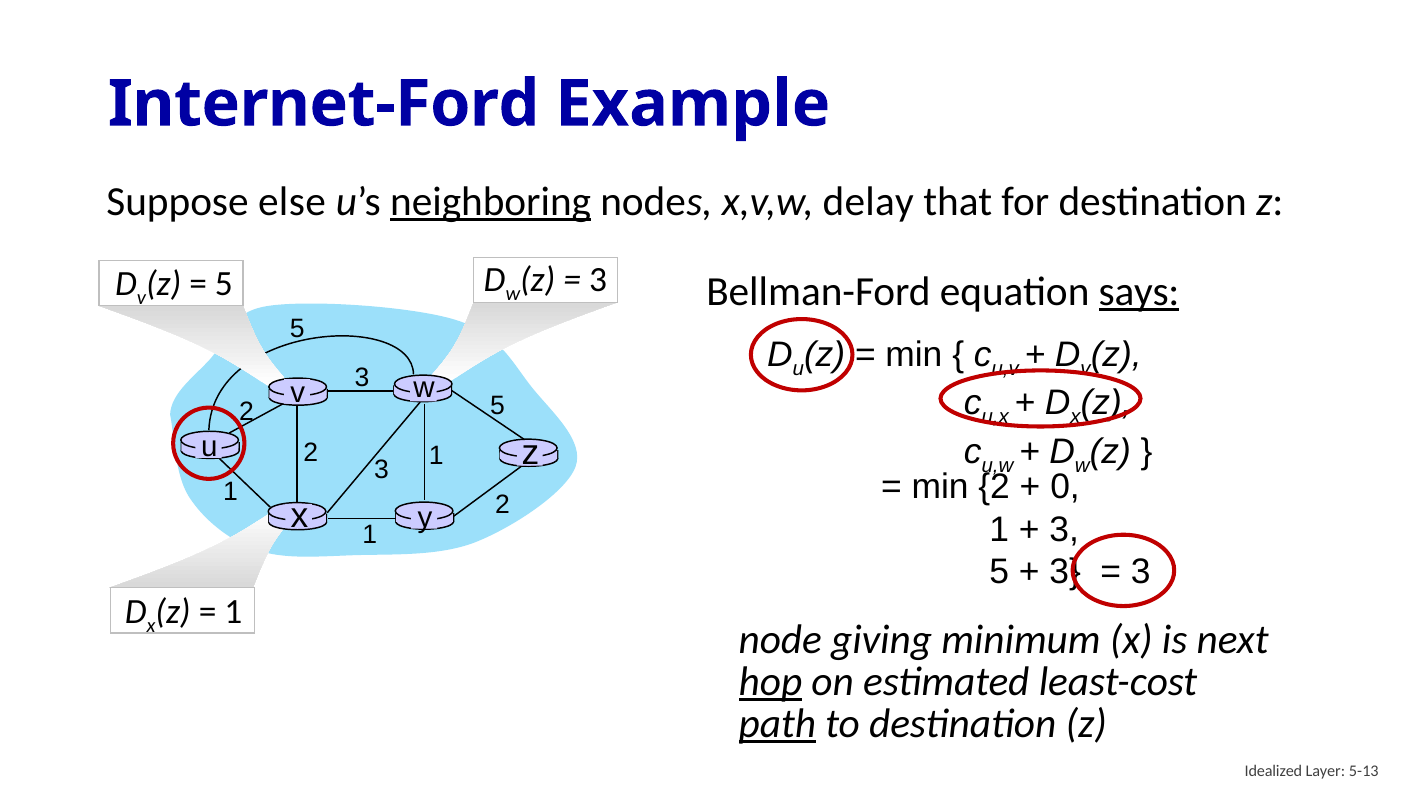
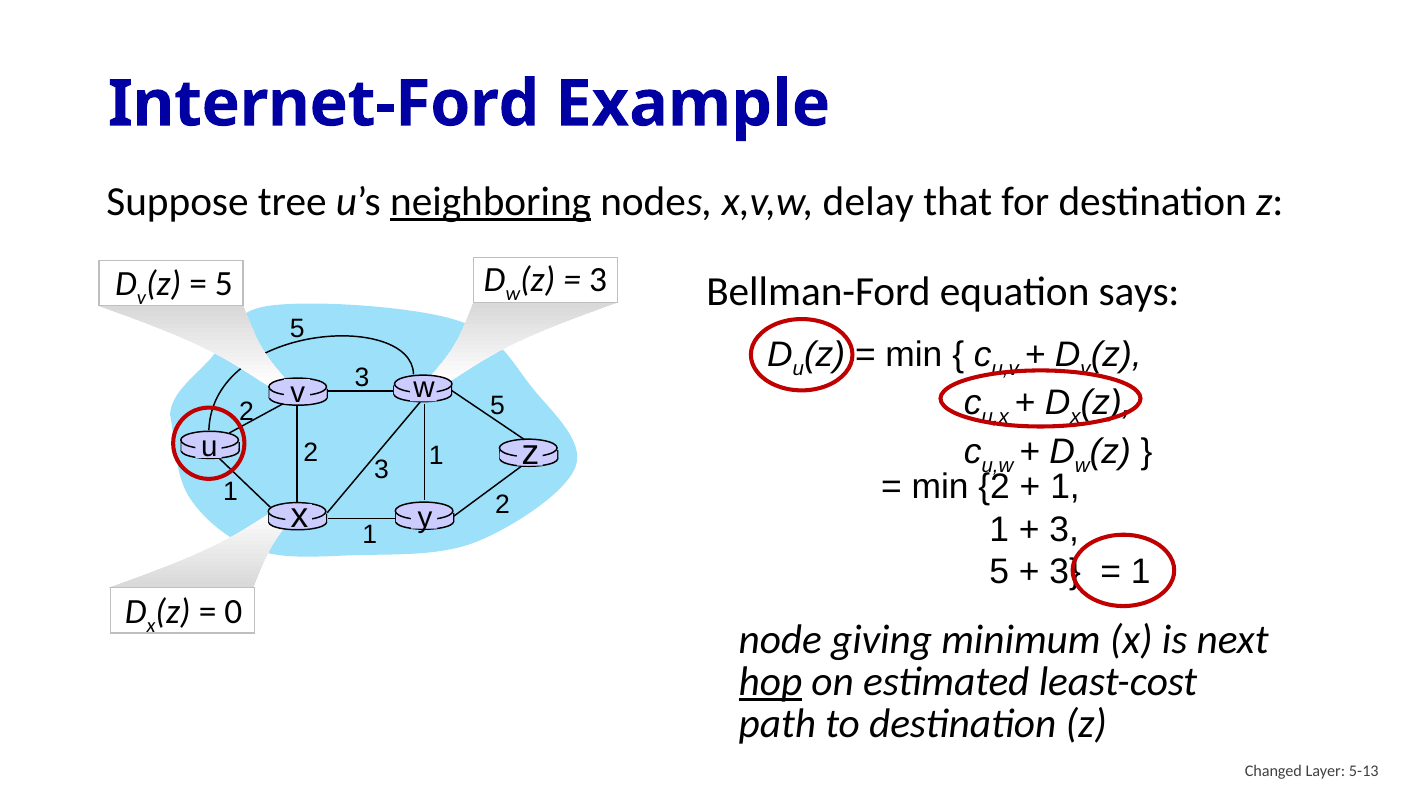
else: else -> tree (292, 202)
says underline: present -> none (1139, 292)
0: 0 -> 1 (1065, 487)
3: 3 -> 1 (1141, 572)
1: 1 -> 0 (233, 612)
path underline: present -> none (777, 723)
Idealized: Idealized -> Changed (1273, 770)
